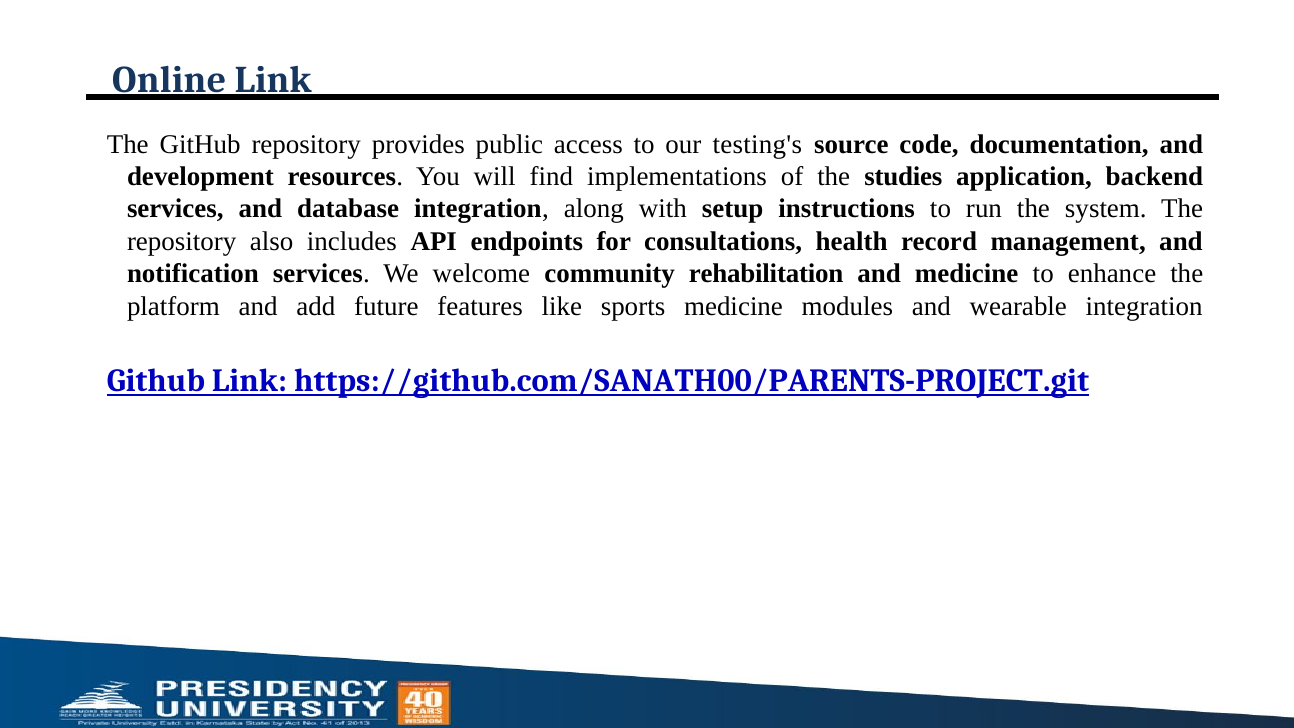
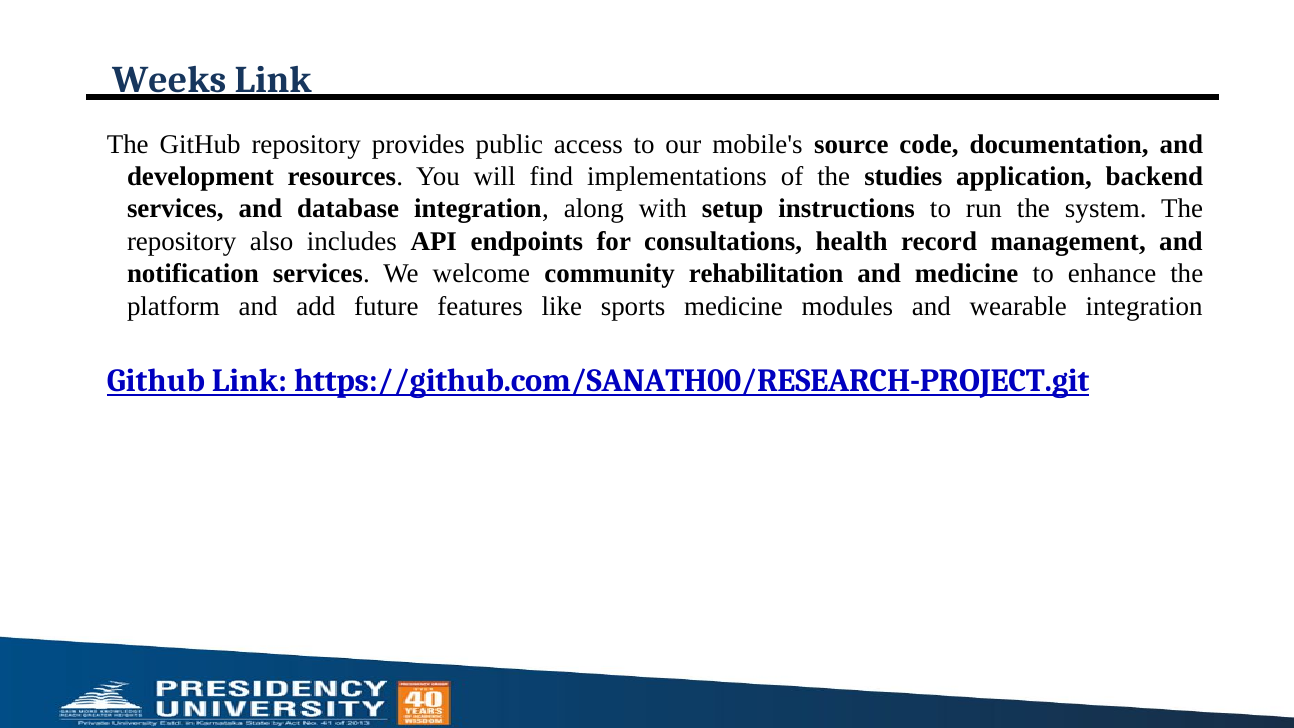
Online: Online -> Weeks (169, 80)
testing's: testing's -> mobile's (758, 144)
https://github.com/SANATH00/PARENTS-PROJECT.git: https://github.com/SANATH00/PARENTS-PROJECT.git -> https://github.com/SANATH00/RESEARCH-PROJECT.git (692, 381)
